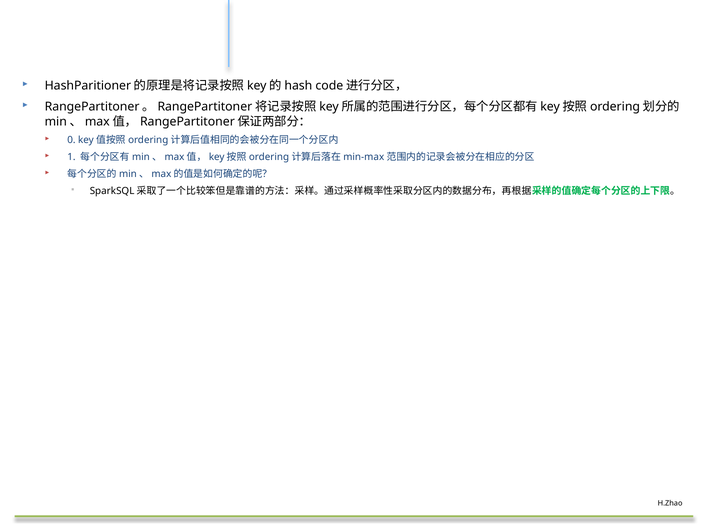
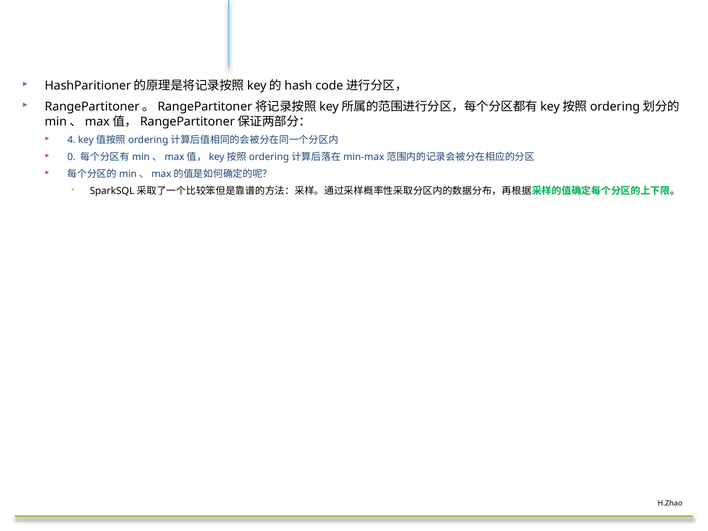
0: 0 -> 4 (71, 140)
1: 1 -> 0 (71, 157)
